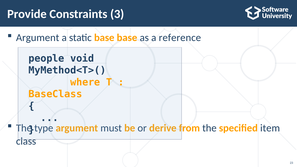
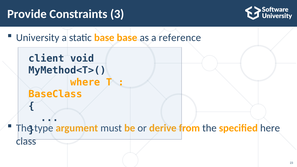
Argument: Argument -> University (38, 38)
people: people -> client (46, 58)
item: item -> here (270, 128)
